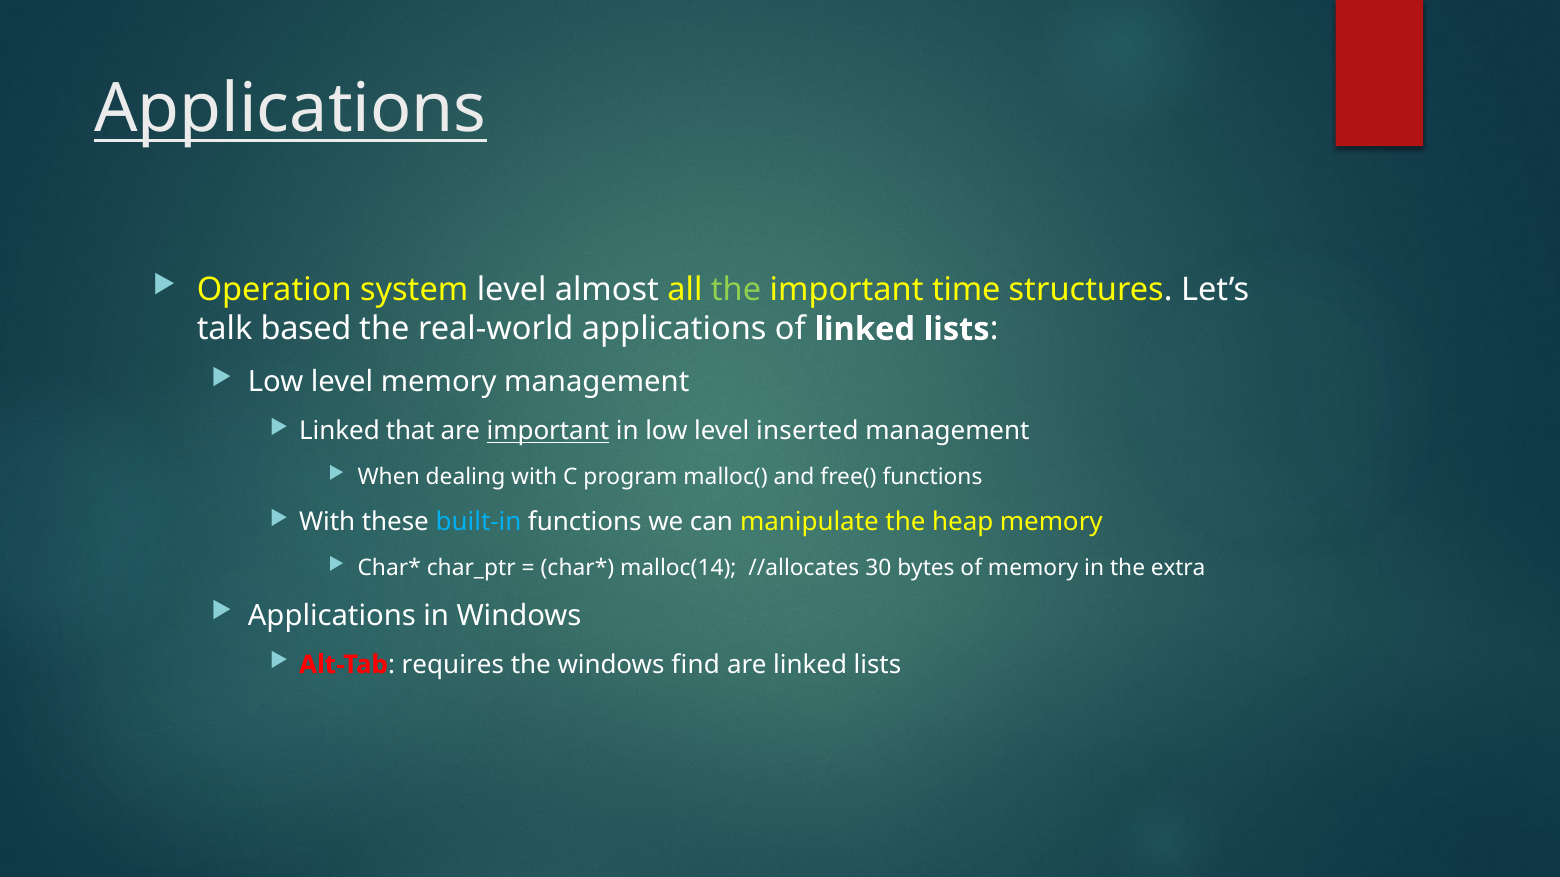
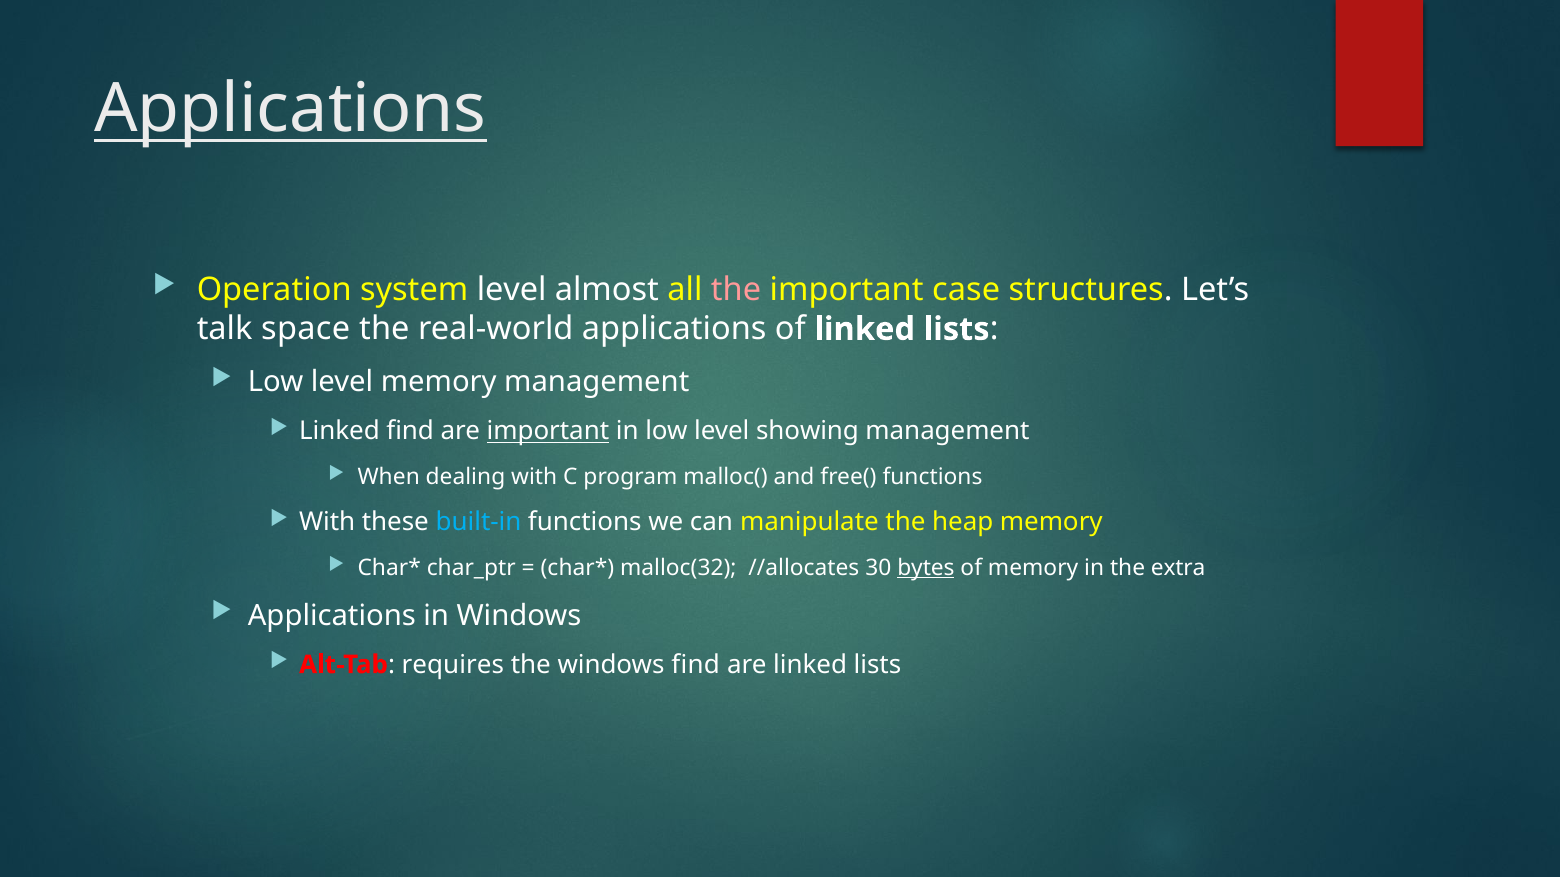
the colour: light green -> pink (736, 290)
time: time -> case (966, 290)
based: based -> space (306, 329)
Linked that: that -> find (410, 432)
inserted: inserted -> showing (808, 432)
malloc(14: malloc(14 -> malloc(32 (678, 568)
bytes underline: none -> present (926, 568)
